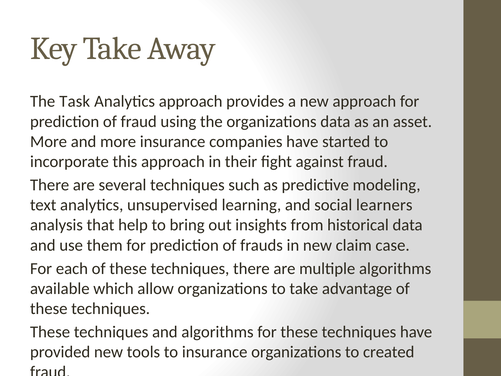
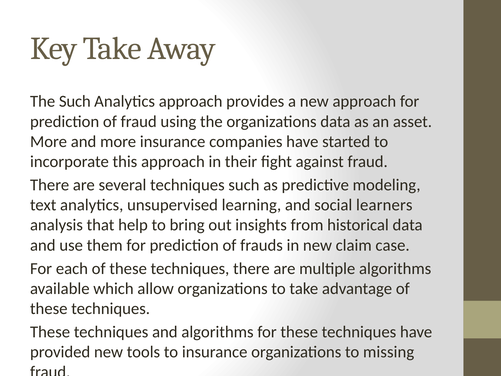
The Task: Task -> Such (75, 101)
created: created -> missing (389, 352)
